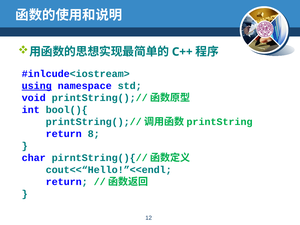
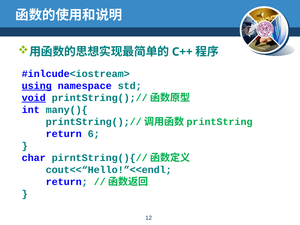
void underline: none -> present (34, 98)
bool(){: bool(){ -> many(){ (67, 110)
8: 8 -> 6 (94, 134)
